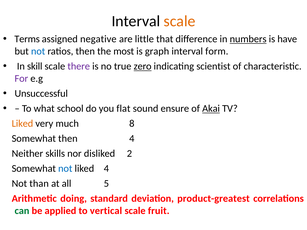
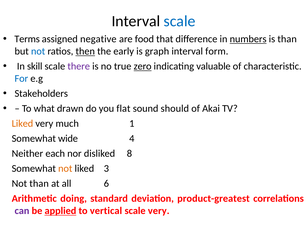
scale colour: orange -> blue (180, 21)
little: little -> food (144, 39)
is have: have -> than (287, 39)
then underline: none -> present (85, 51)
most: most -> early (124, 51)
scientist: scientist -> valuable (213, 66)
For colour: purple -> blue (21, 79)
Unsuccessful: Unsuccessful -> Stakeholders (41, 94)
school: school -> drawn (70, 109)
ensure: ensure -> should (175, 109)
Akai underline: present -> none (211, 109)
8: 8 -> 1 (132, 124)
Somewhat then: then -> wide (68, 139)
skills: skills -> each (55, 154)
2: 2 -> 8 (129, 154)
not colour: blue -> orange (65, 169)
liked 4: 4 -> 3 (106, 169)
5: 5 -> 6 (106, 184)
can colour: green -> purple (22, 211)
applied underline: none -> present (60, 211)
scale fruit: fruit -> very (159, 211)
